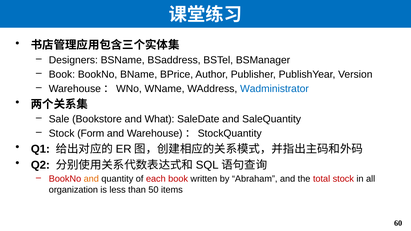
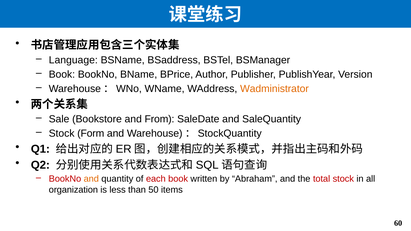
Designers: Designers -> Language (73, 60)
Wadministrator colour: blue -> orange (274, 89)
What: What -> From (160, 119)
